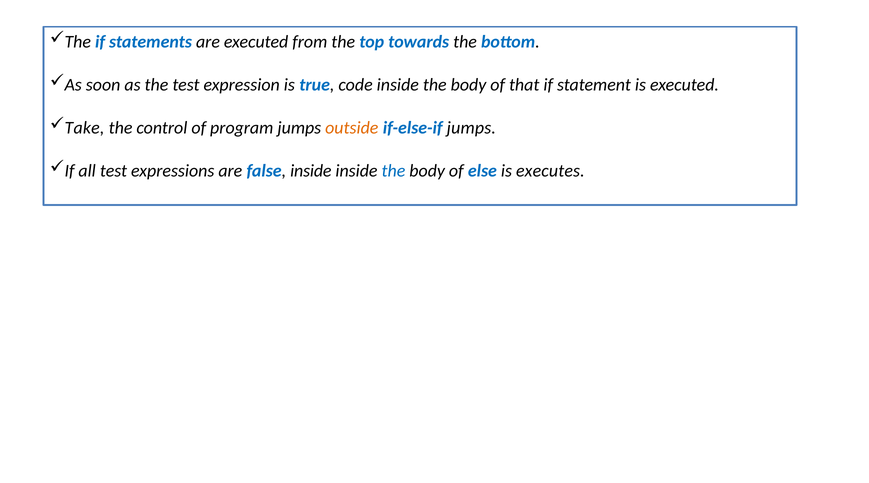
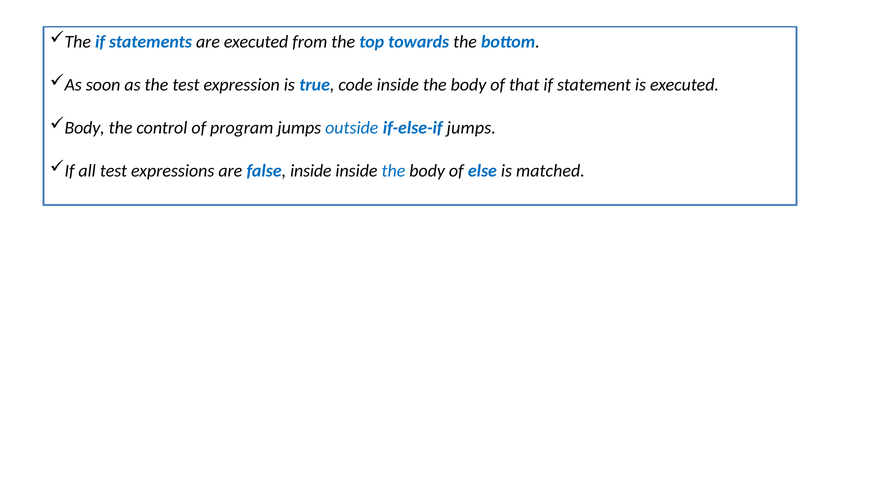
Take: Take -> Body (85, 128)
outside colour: orange -> blue (352, 128)
executes: executes -> matched (550, 171)
